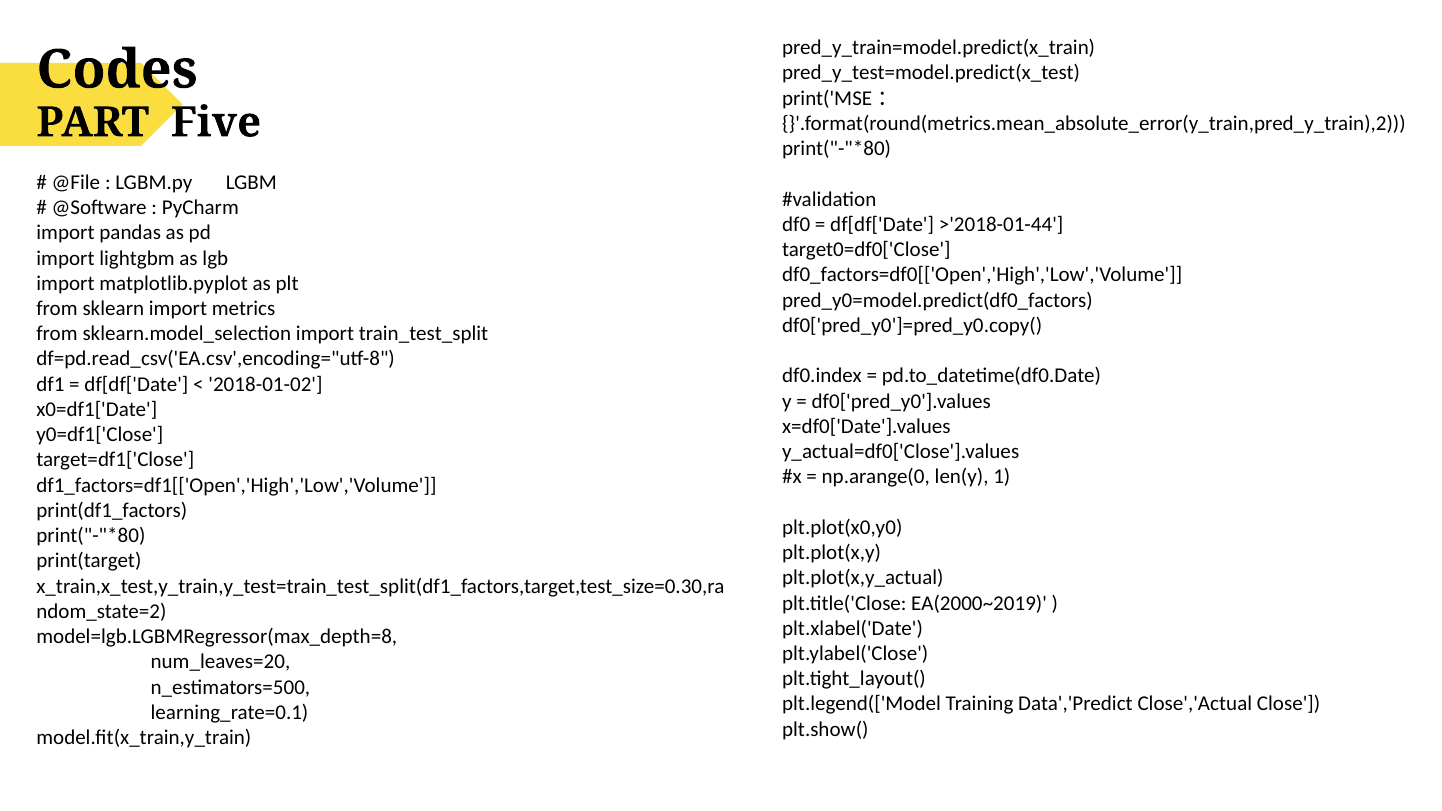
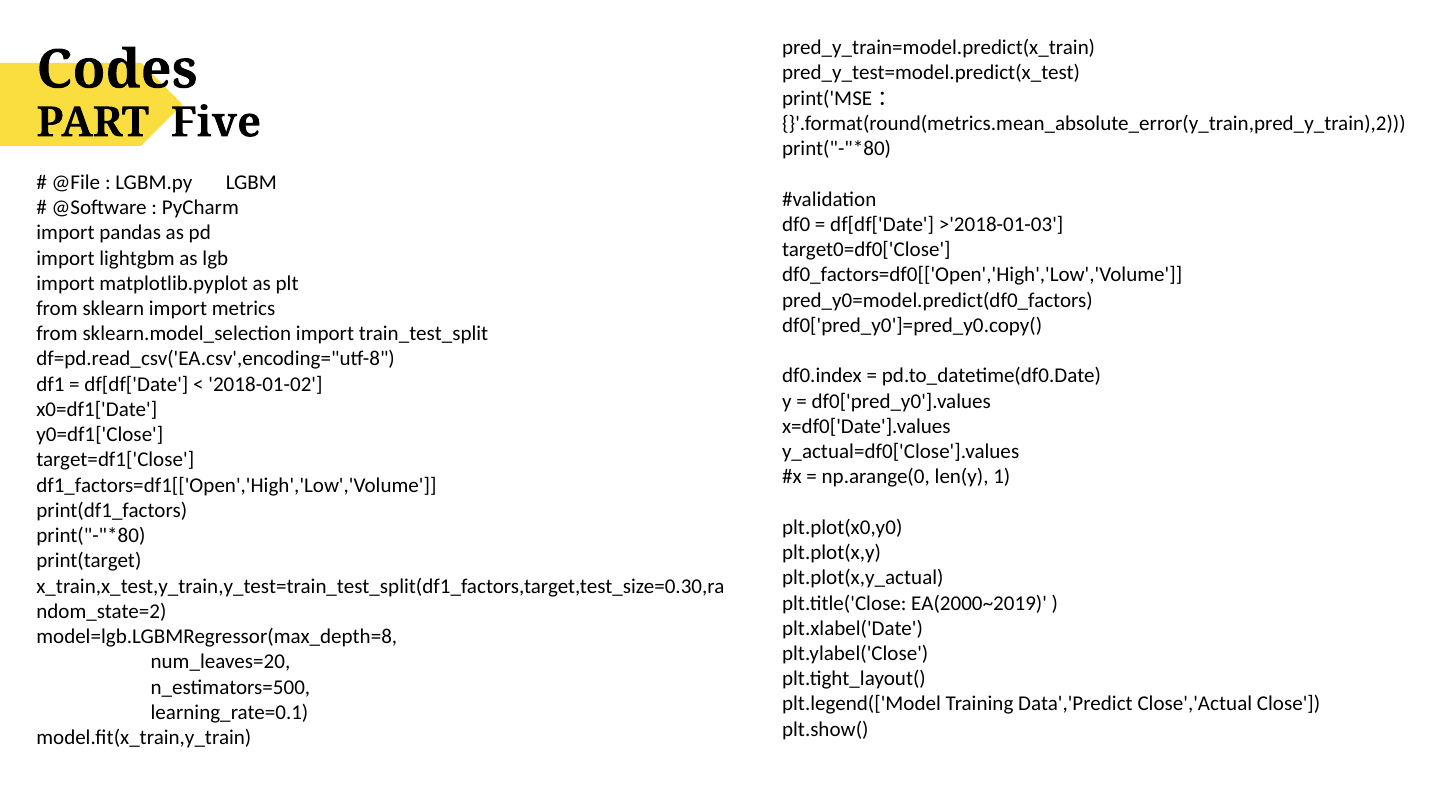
>'2018-01-44: >'2018-01-44 -> >'2018-01-03 (1001, 224)
